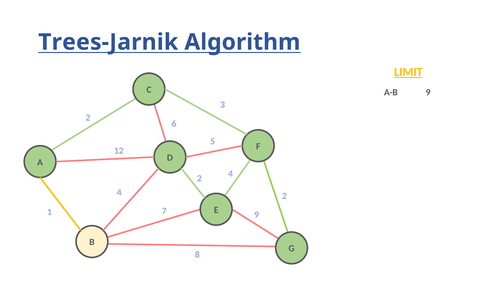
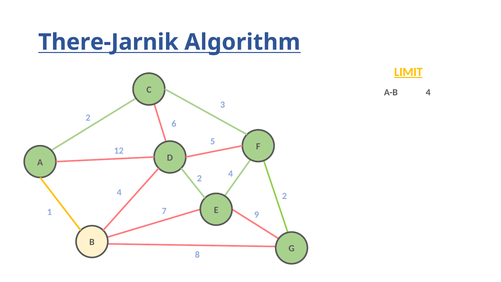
Trees-Jarnik: Trees-Jarnik -> There-Jarnik (108, 42)
A-B 9: 9 -> 4 (428, 92)
